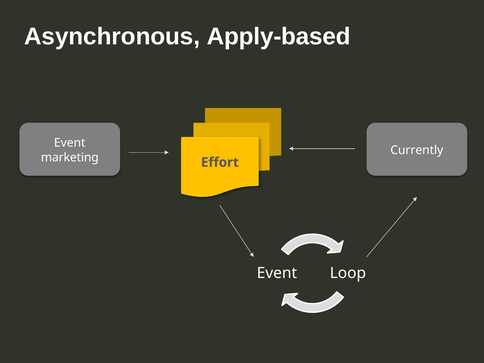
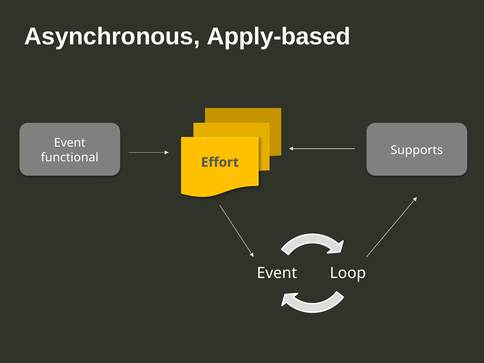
Currently: Currently -> Supports (417, 150)
marketing: marketing -> functional (70, 157)
